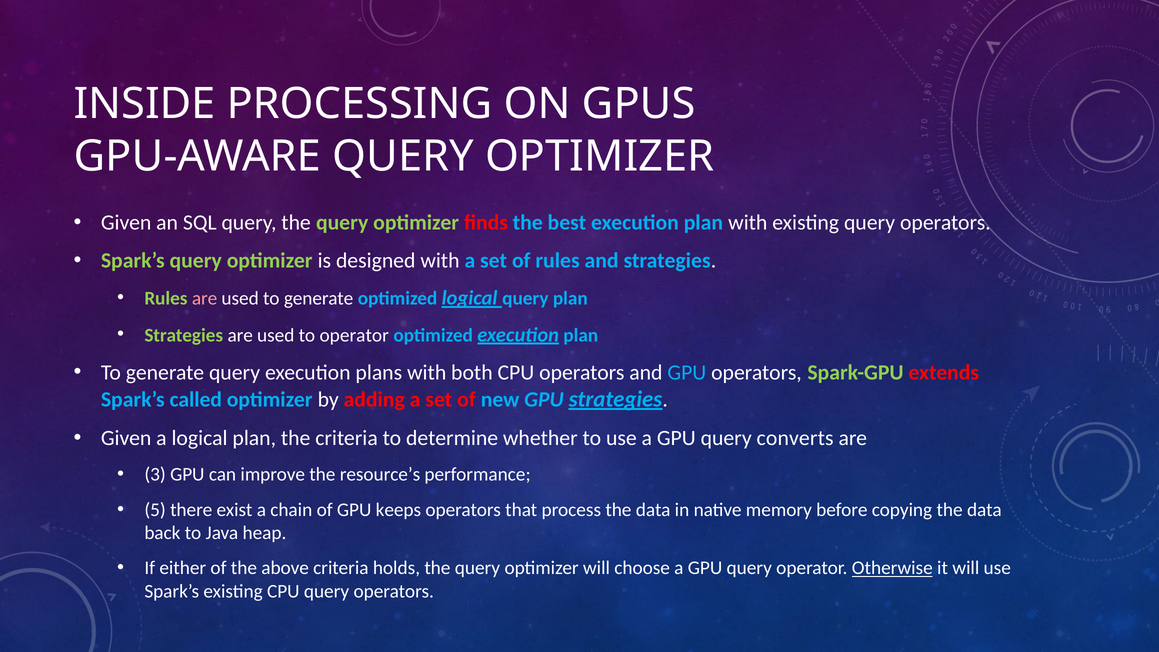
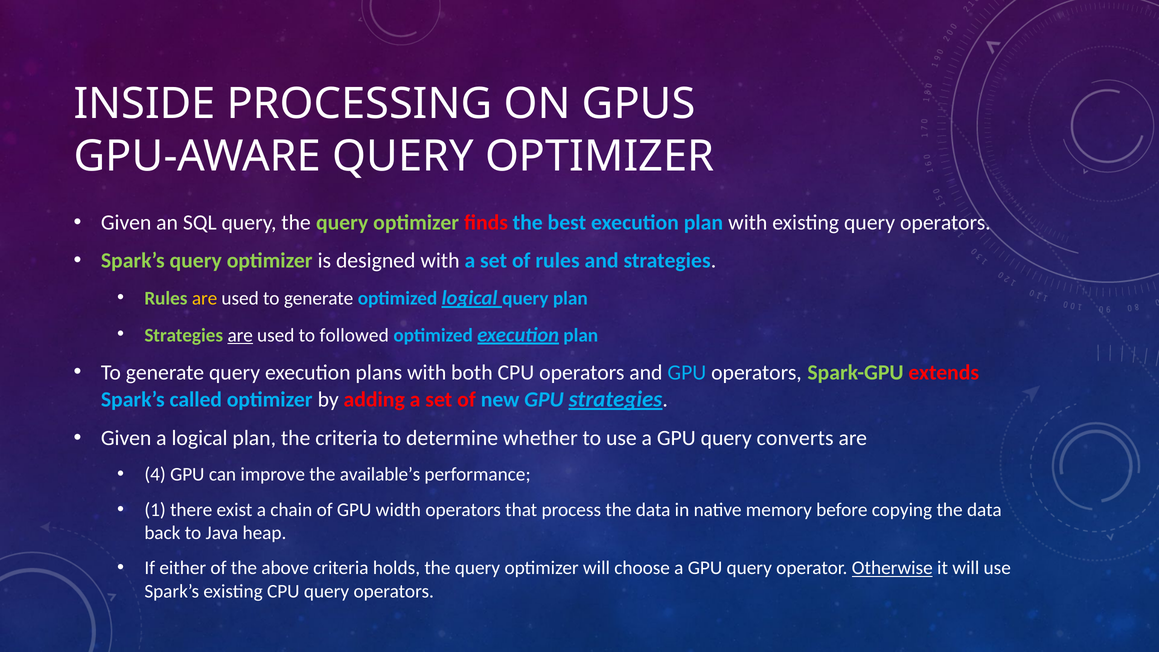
are colour: pink -> yellow (205, 298)
are underline: none -> present (240, 335)
to operator: operator -> followed (354, 335)
3: 3 -> 4 (155, 474)
resource’s: resource’s -> available’s (380, 474)
5: 5 -> 1 (155, 510)
keeps: keeps -> width (398, 510)
